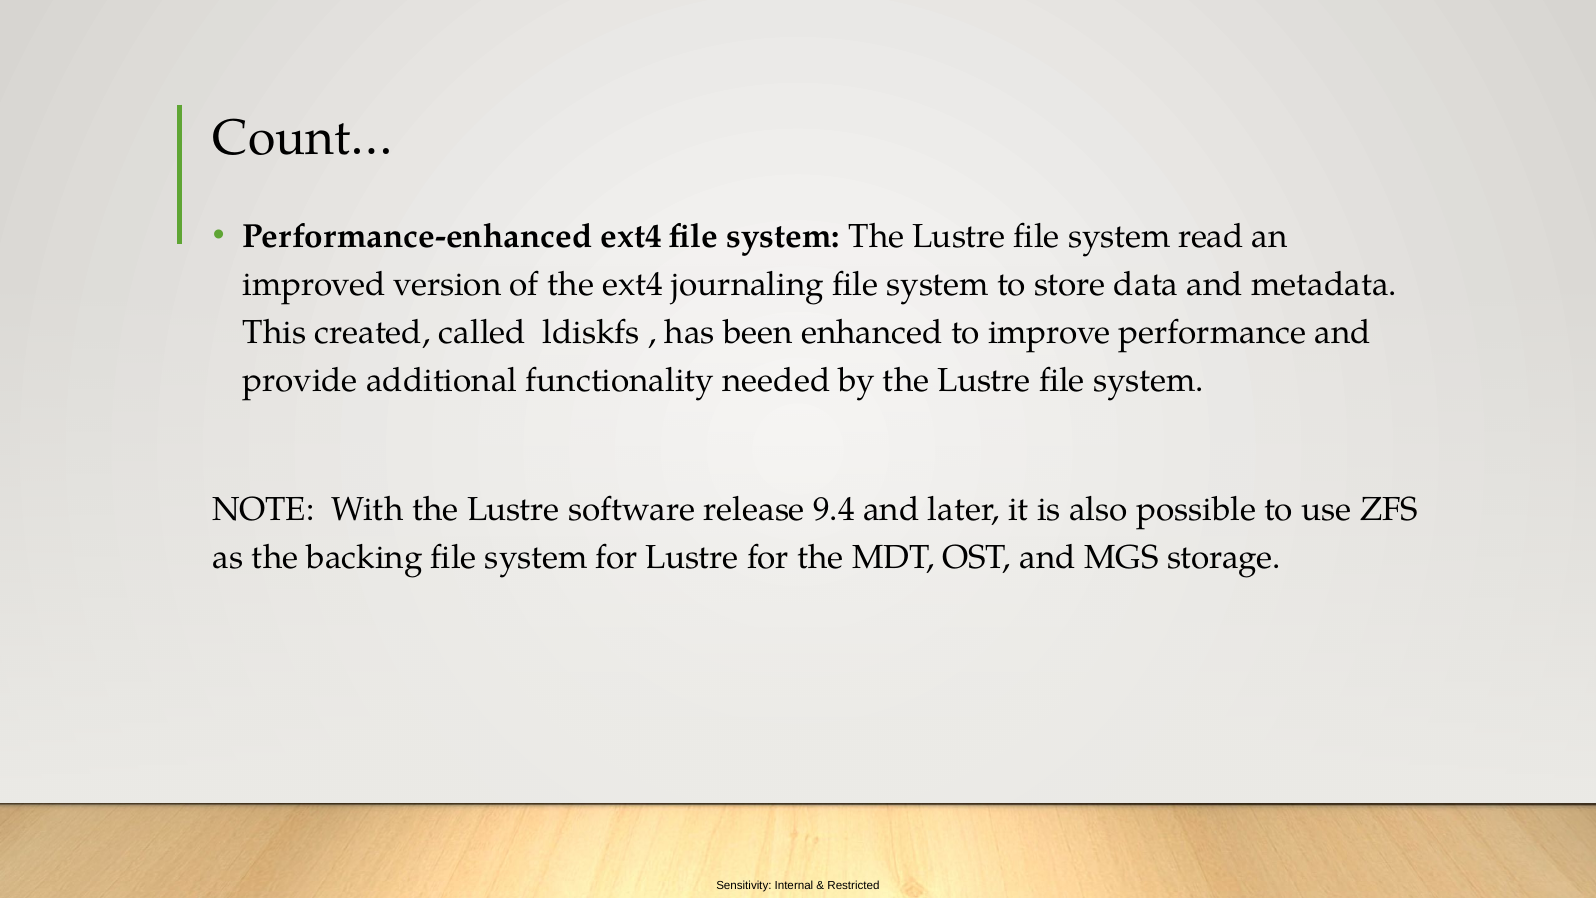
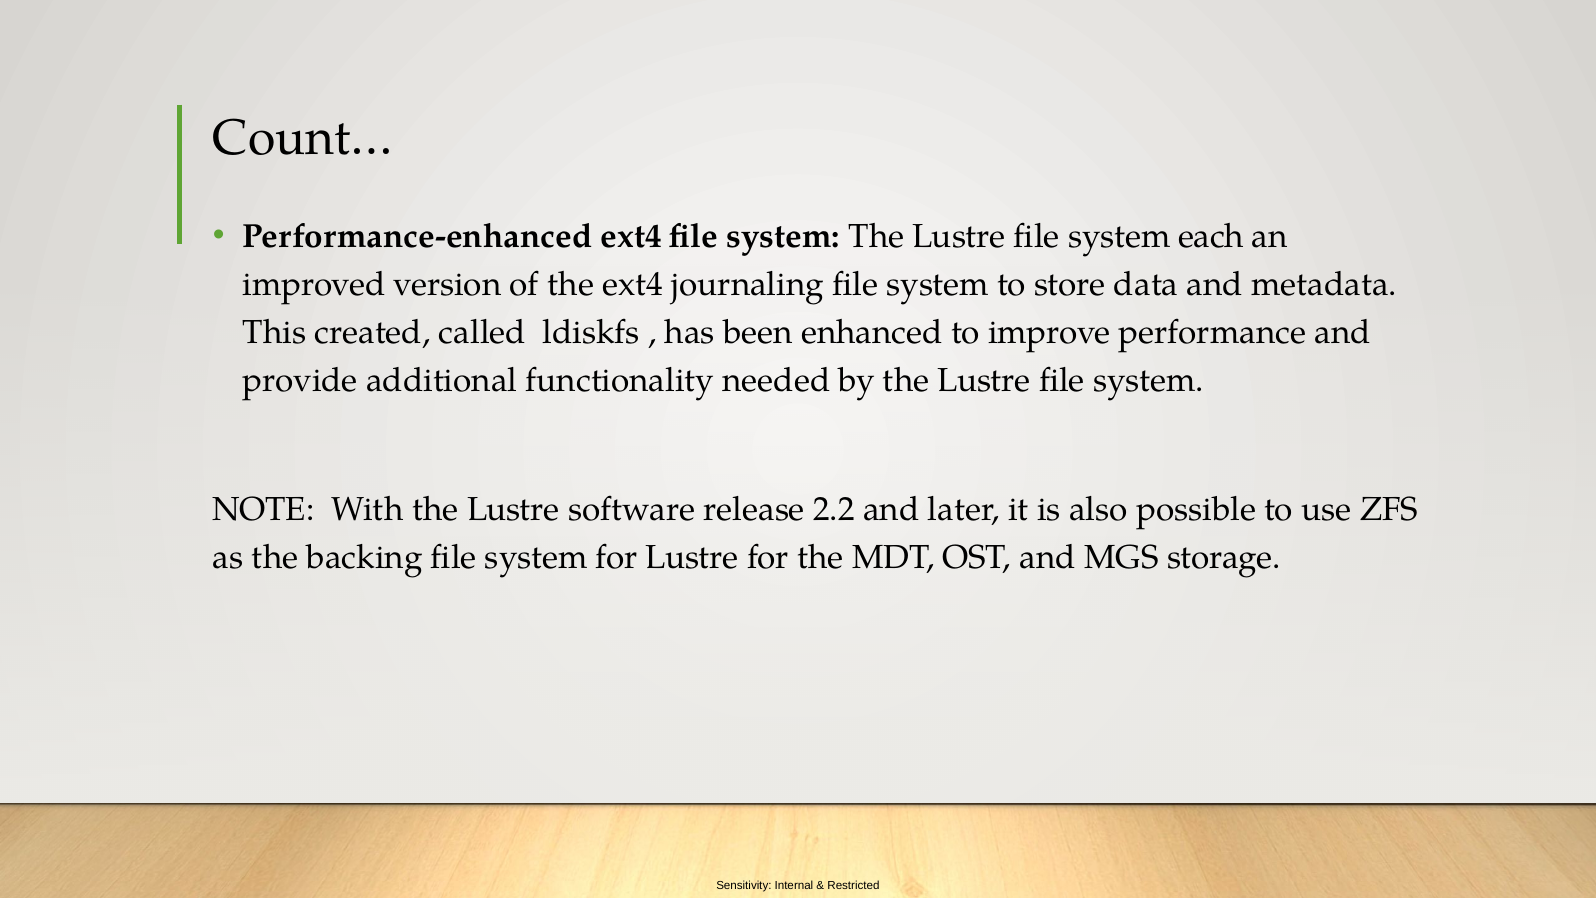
read: read -> each (1211, 237)
9.4: 9.4 -> 2.2 (834, 509)
